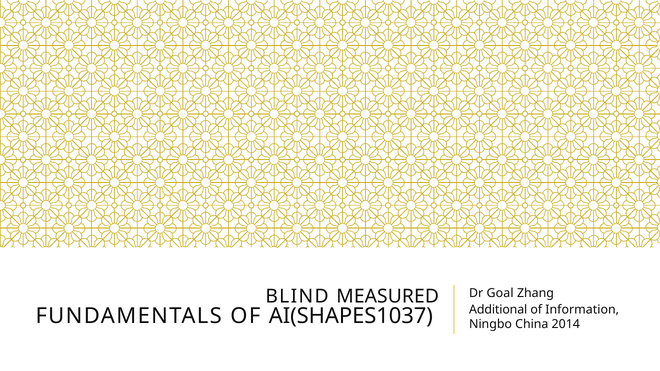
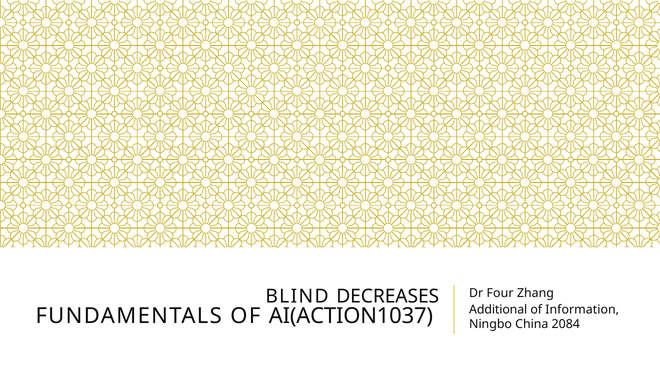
Goal: Goal -> Four (500, 293)
MEASURED: MEASURED -> DECREASES (388, 297)
AI(SHAPES1037: AI(SHAPES1037 -> AI(ACTION1037 (351, 316)
2014: 2014 -> 2084 (566, 325)
